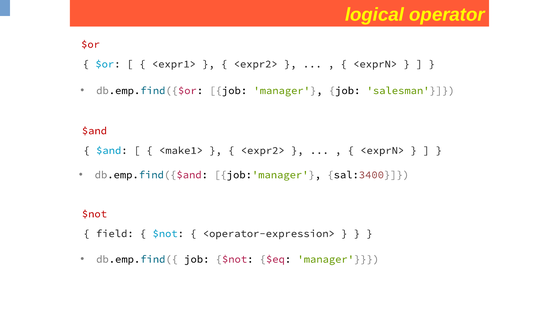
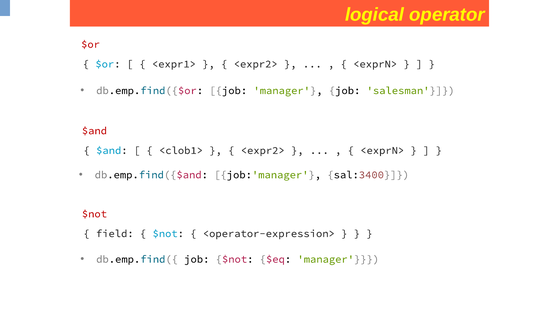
<make1>: <make1> -> <clob1> (181, 150)
